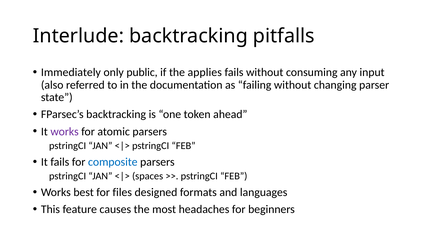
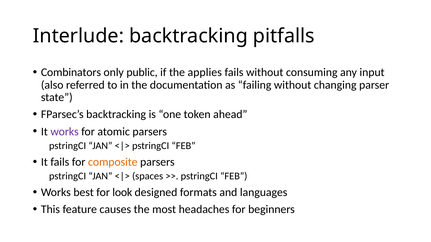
Immediately: Immediately -> Combinators (71, 72)
composite colour: blue -> orange (113, 162)
files: files -> look (122, 193)
